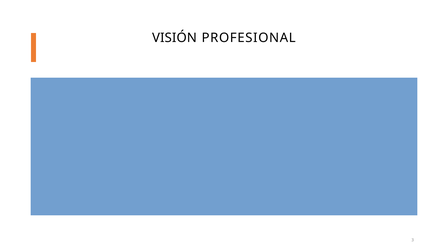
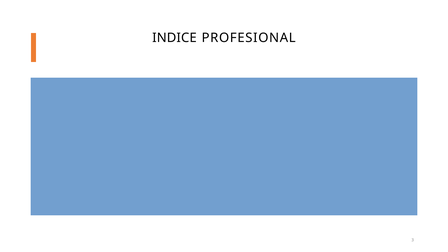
VISIÓN: VISIÓN -> INDICE (174, 38)
